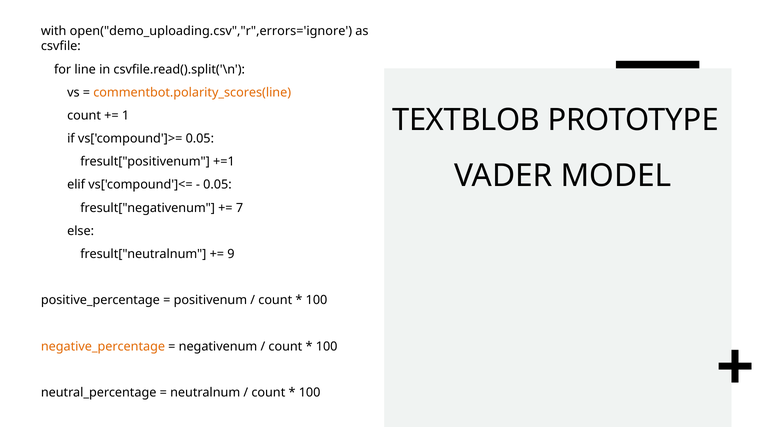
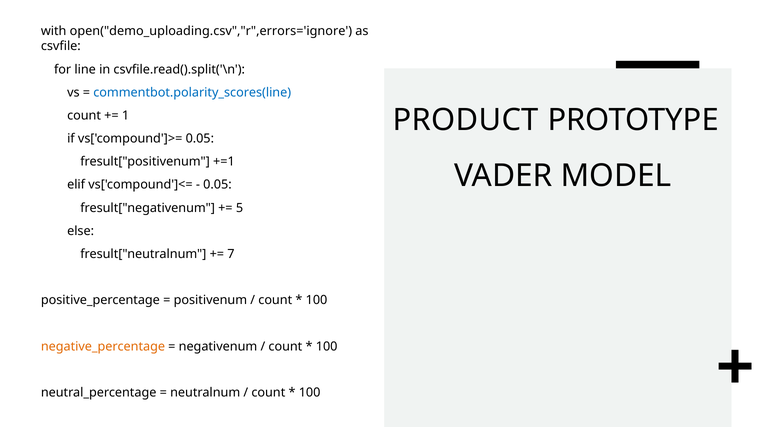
commentbot.polarity_scores(line colour: orange -> blue (192, 93)
TEXTBLOB: TEXTBLOB -> PRODUCT (466, 120)
7: 7 -> 5 (240, 208)
9: 9 -> 7 (231, 254)
